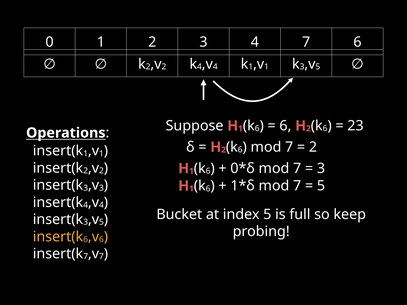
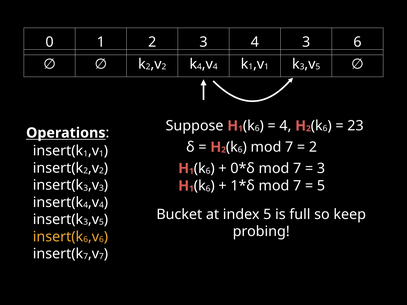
4 7: 7 -> 3 (306, 42)
6: 6 -> 4 (285, 126)
